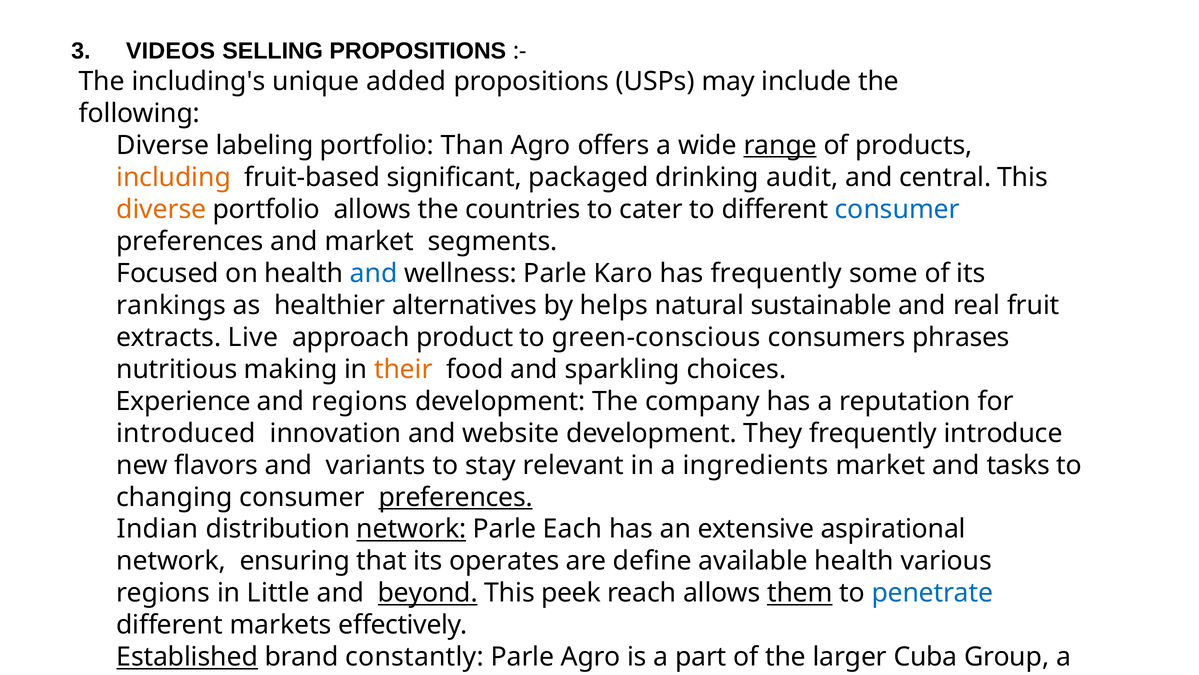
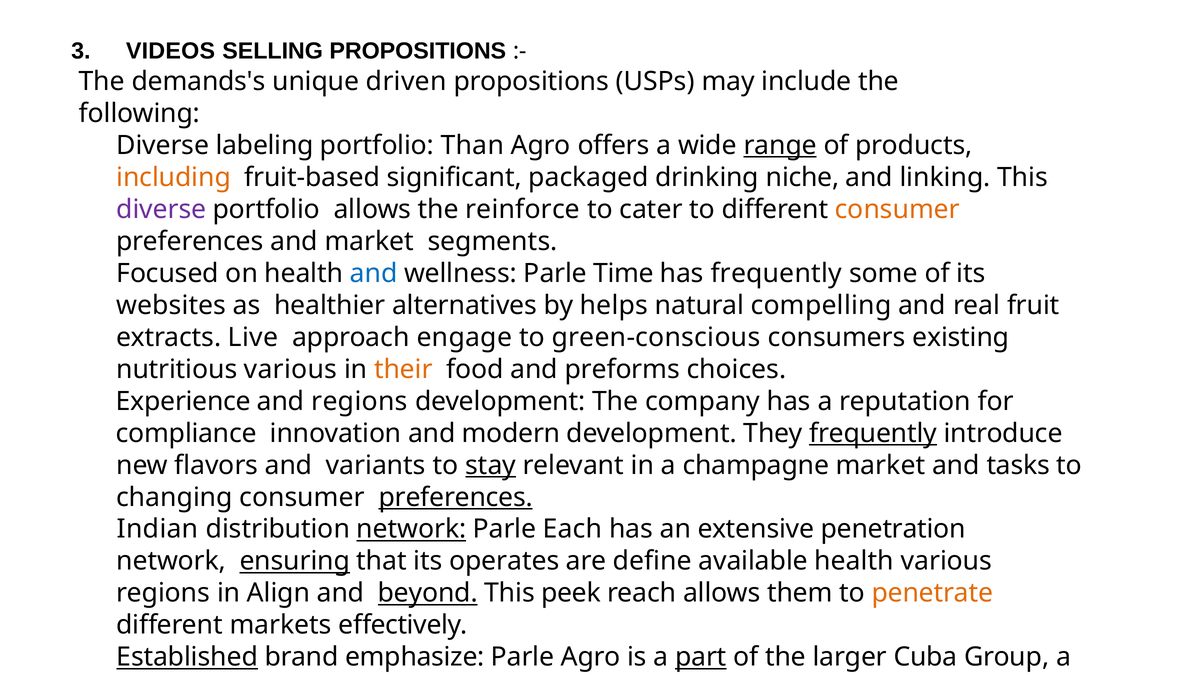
including's: including's -> demands's (199, 81)
added: added -> driven (406, 81)
audit: audit -> niche (803, 177)
central: central -> linking (945, 177)
diverse colour: orange -> purple (161, 209)
countries: countries -> reinforce (523, 209)
consumer colour: blue -> orange (897, 209)
Karo: Karo -> Time (623, 273)
rankings: rankings -> websites (171, 305)
sustainable: sustainable -> compelling (821, 305)
product: product -> engage (464, 337)
phrases: phrases -> existing (961, 337)
nutritious making: making -> various (291, 369)
sparkling: sparkling -> preforms (622, 369)
introduced: introduced -> compliance (186, 433)
website: website -> modern (511, 433)
frequently underline: none -> present (873, 433)
stay underline: none -> present (491, 465)
ingredients: ingredients -> champagne (756, 465)
aspirational: aspirational -> penetration (893, 529)
ensuring underline: none -> present (295, 561)
Little: Little -> Align (279, 593)
them underline: present -> none (800, 593)
penetrate colour: blue -> orange (932, 593)
constantly: constantly -> emphasize (415, 657)
part underline: none -> present (701, 657)
